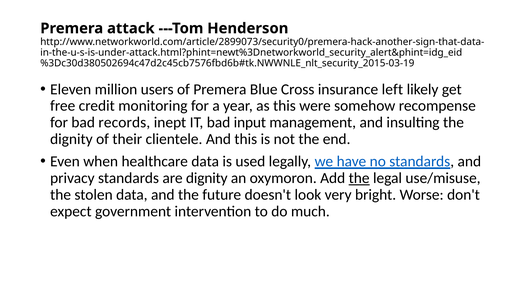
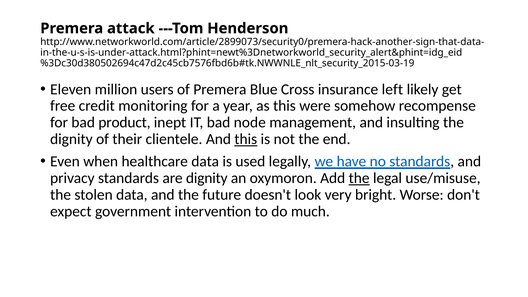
records: records -> product (124, 123)
input: input -> node (250, 123)
this underline: none -> present (246, 139)
